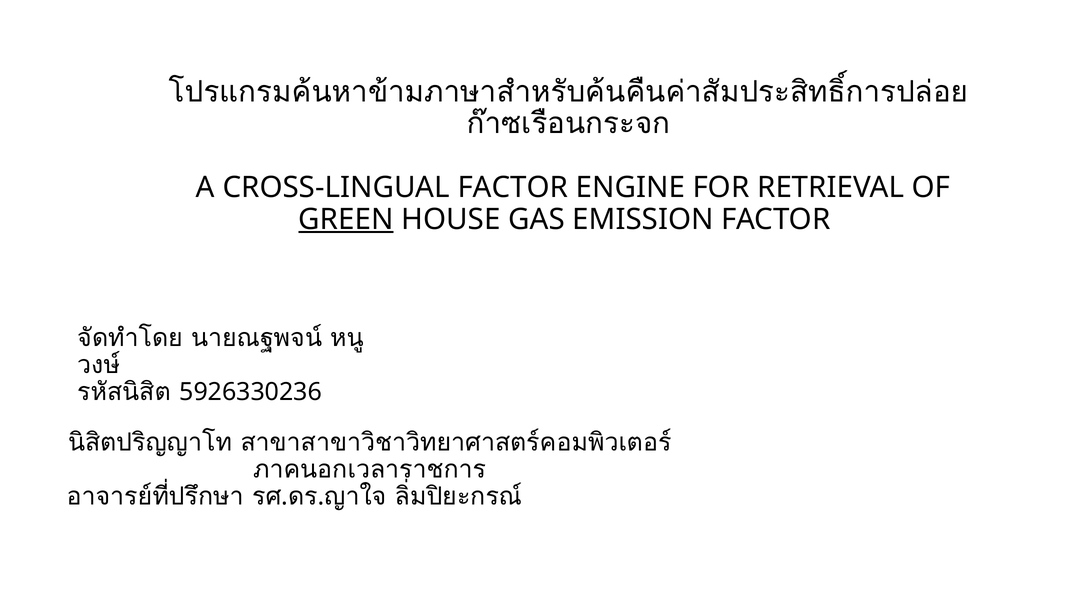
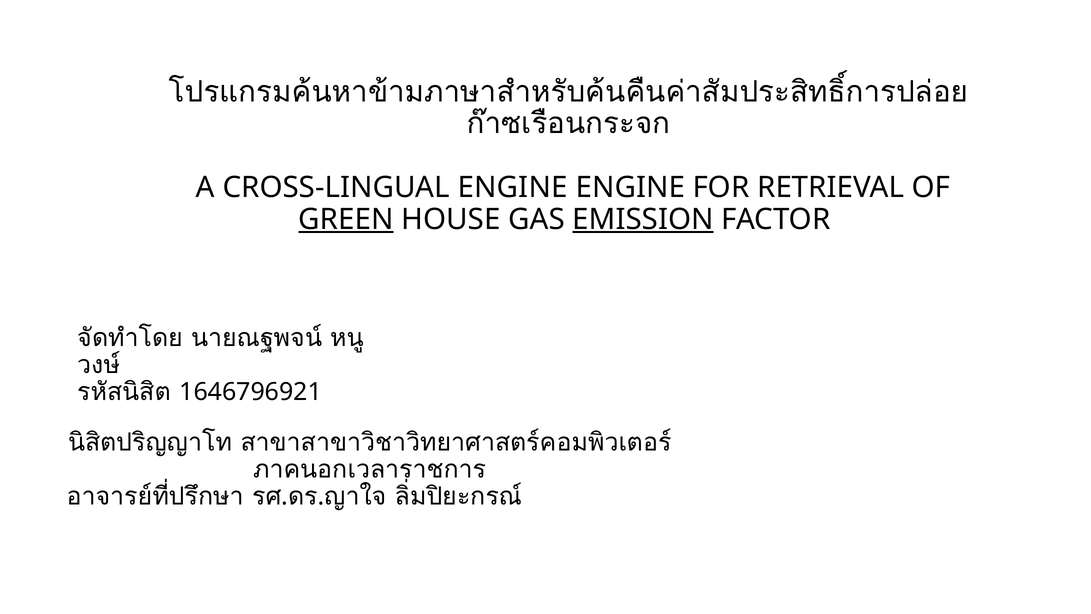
CROSS-LINGUAL FACTOR: FACTOR -> ENGINE (513, 187)
EMISSION underline: none -> present (643, 219)
5926330236: 5926330236 -> 1646796921 (251, 392)
